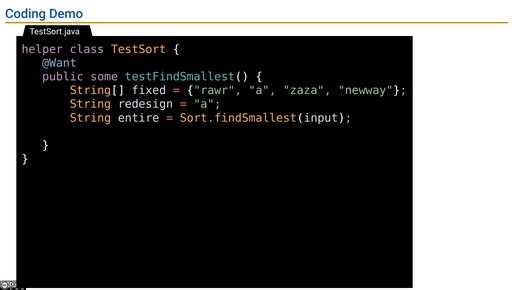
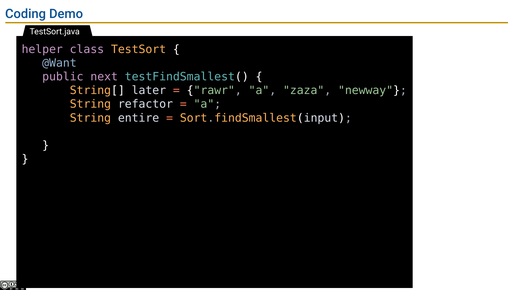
some: some -> next (104, 77)
fixed: fixed -> later (149, 91)
redesign: redesign -> refactor (145, 104)
